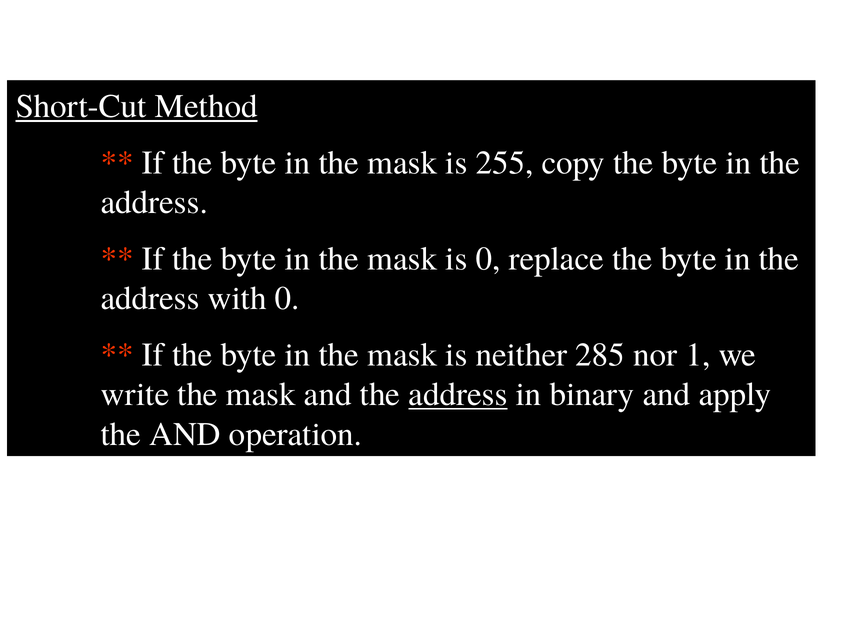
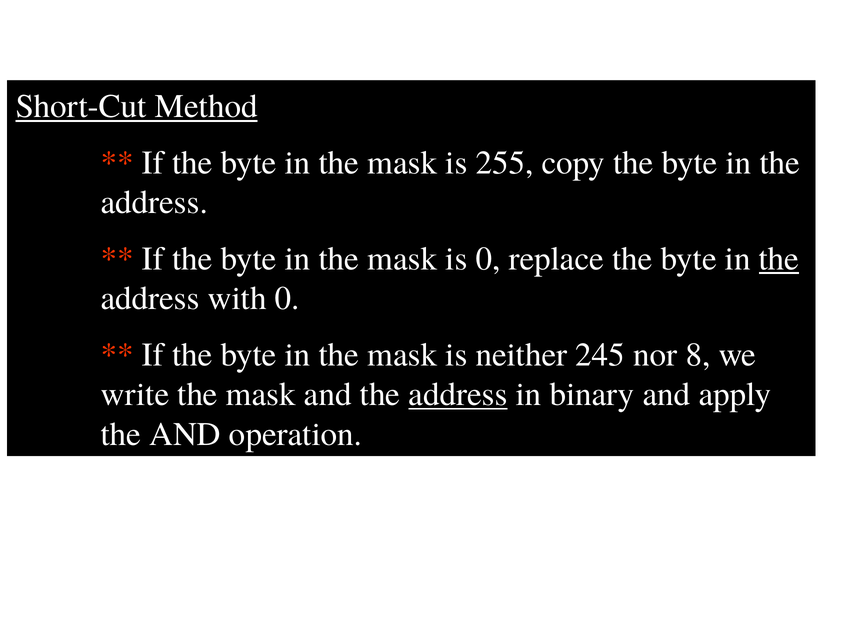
the underline: none -> present (779, 259)
285: 285 -> 245 (600, 355)
1: 1 -> 8 (698, 355)
